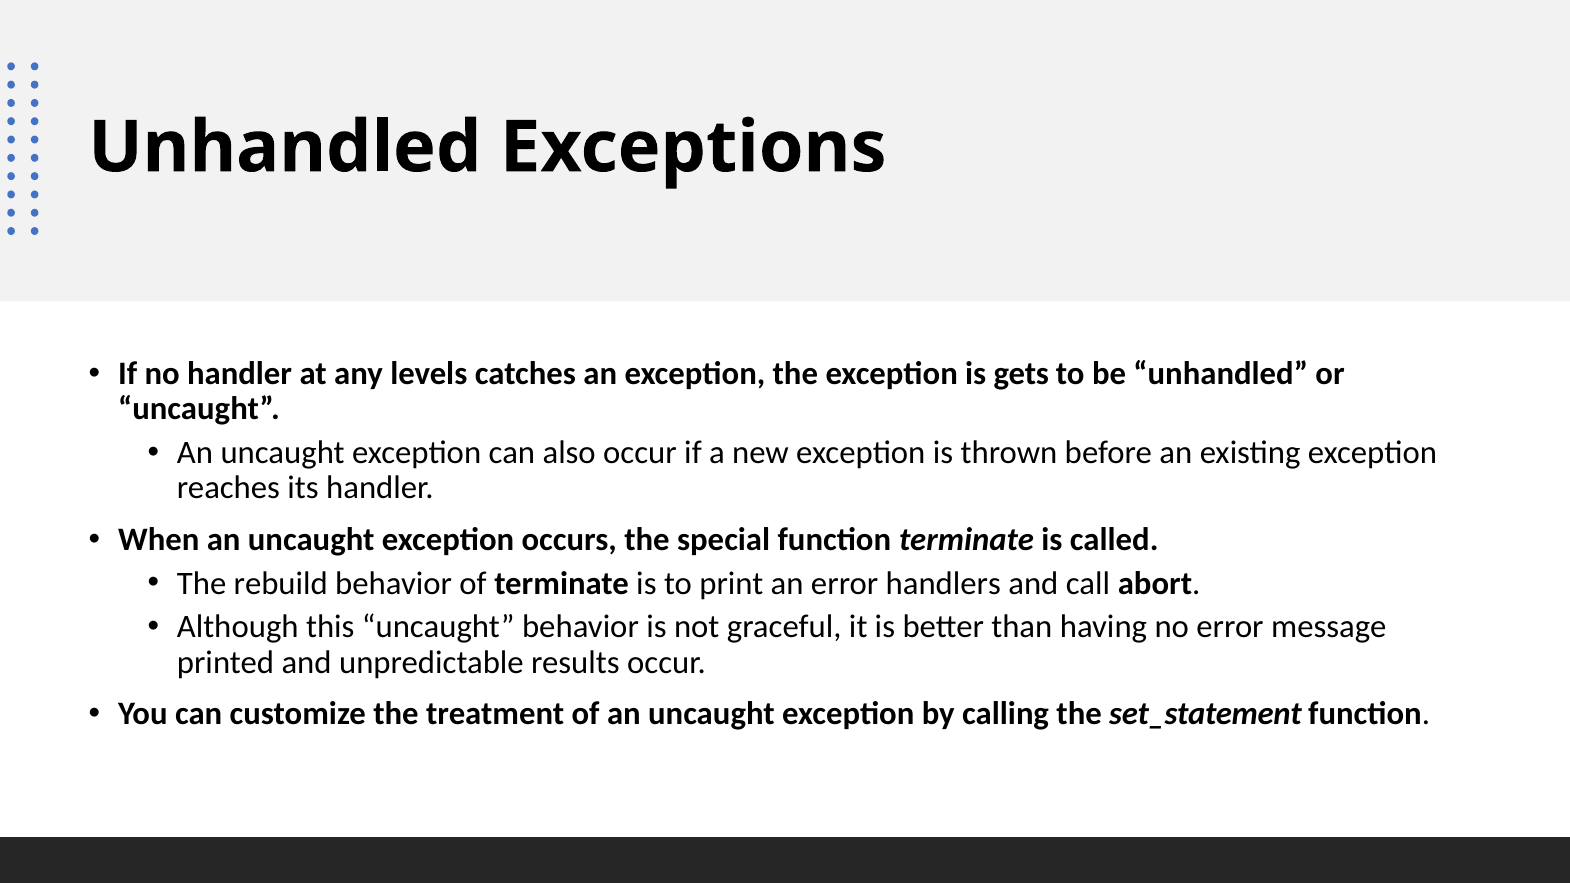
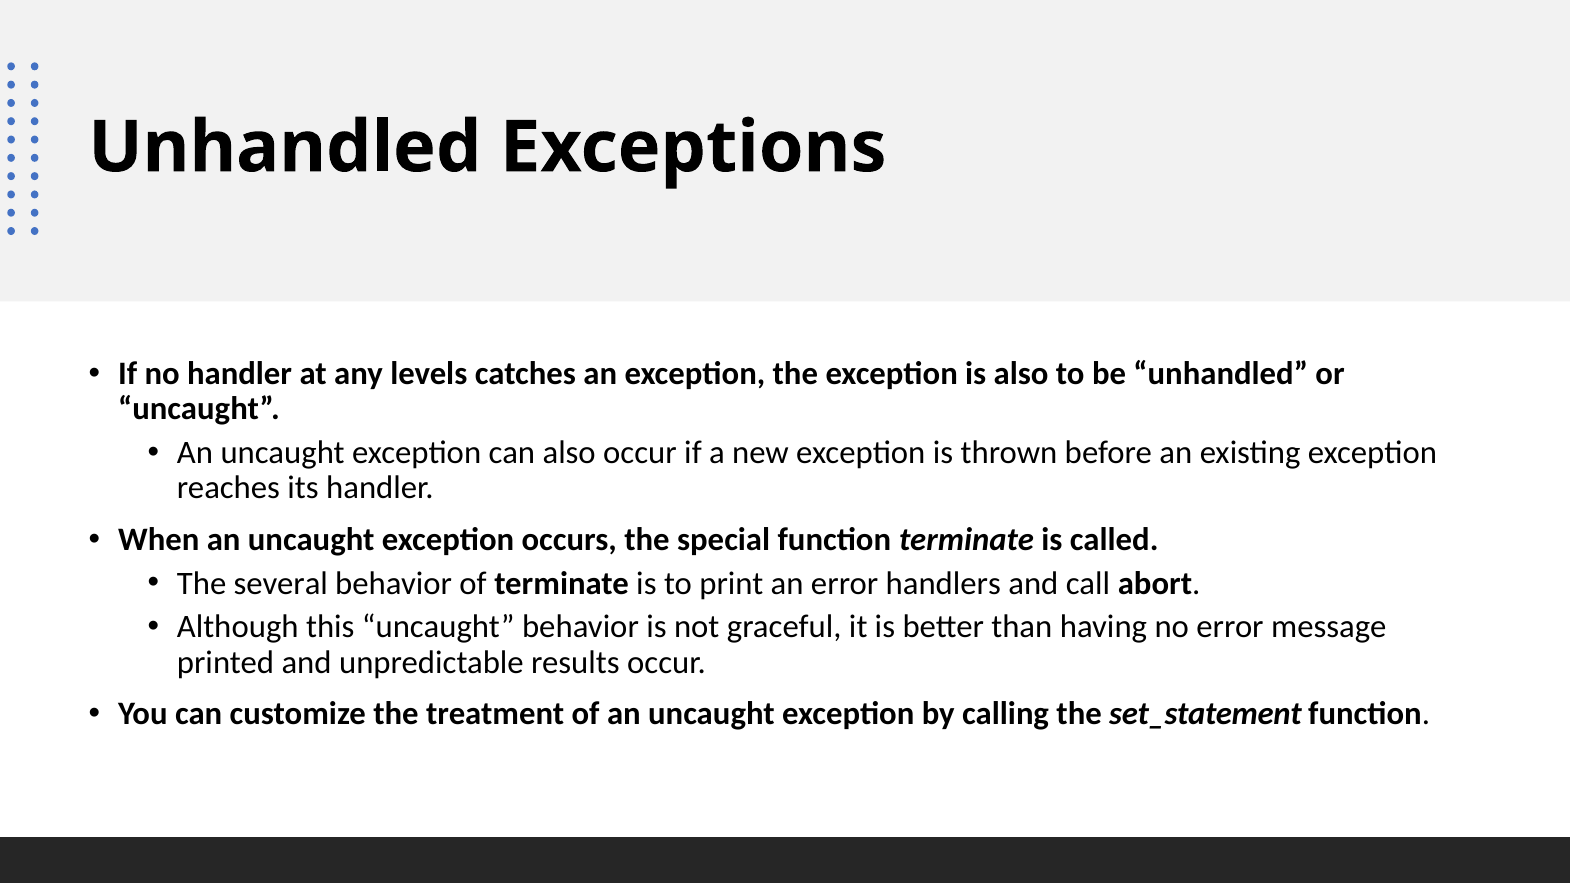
is gets: gets -> also (1021, 374)
rebuild: rebuild -> several (281, 583)
